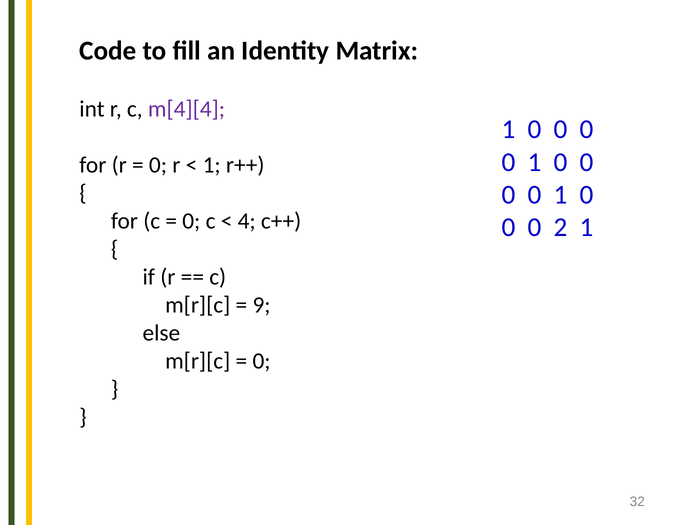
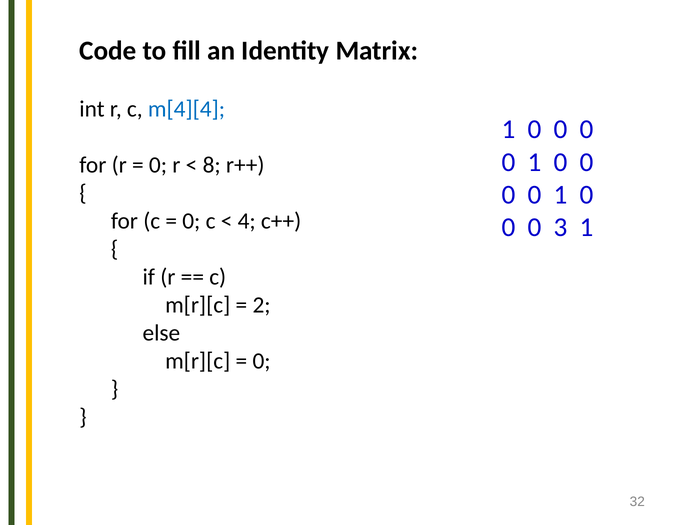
m[4][4 colour: purple -> blue (186, 109)
1: 1 -> 8 (212, 165)
2: 2 -> 3 (560, 227)
9: 9 -> 2 (262, 305)
